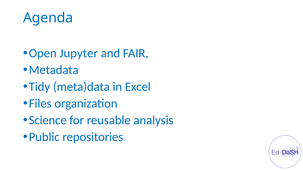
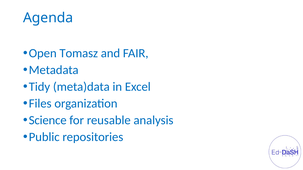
Jupyter: Jupyter -> Tomasz (79, 53)
